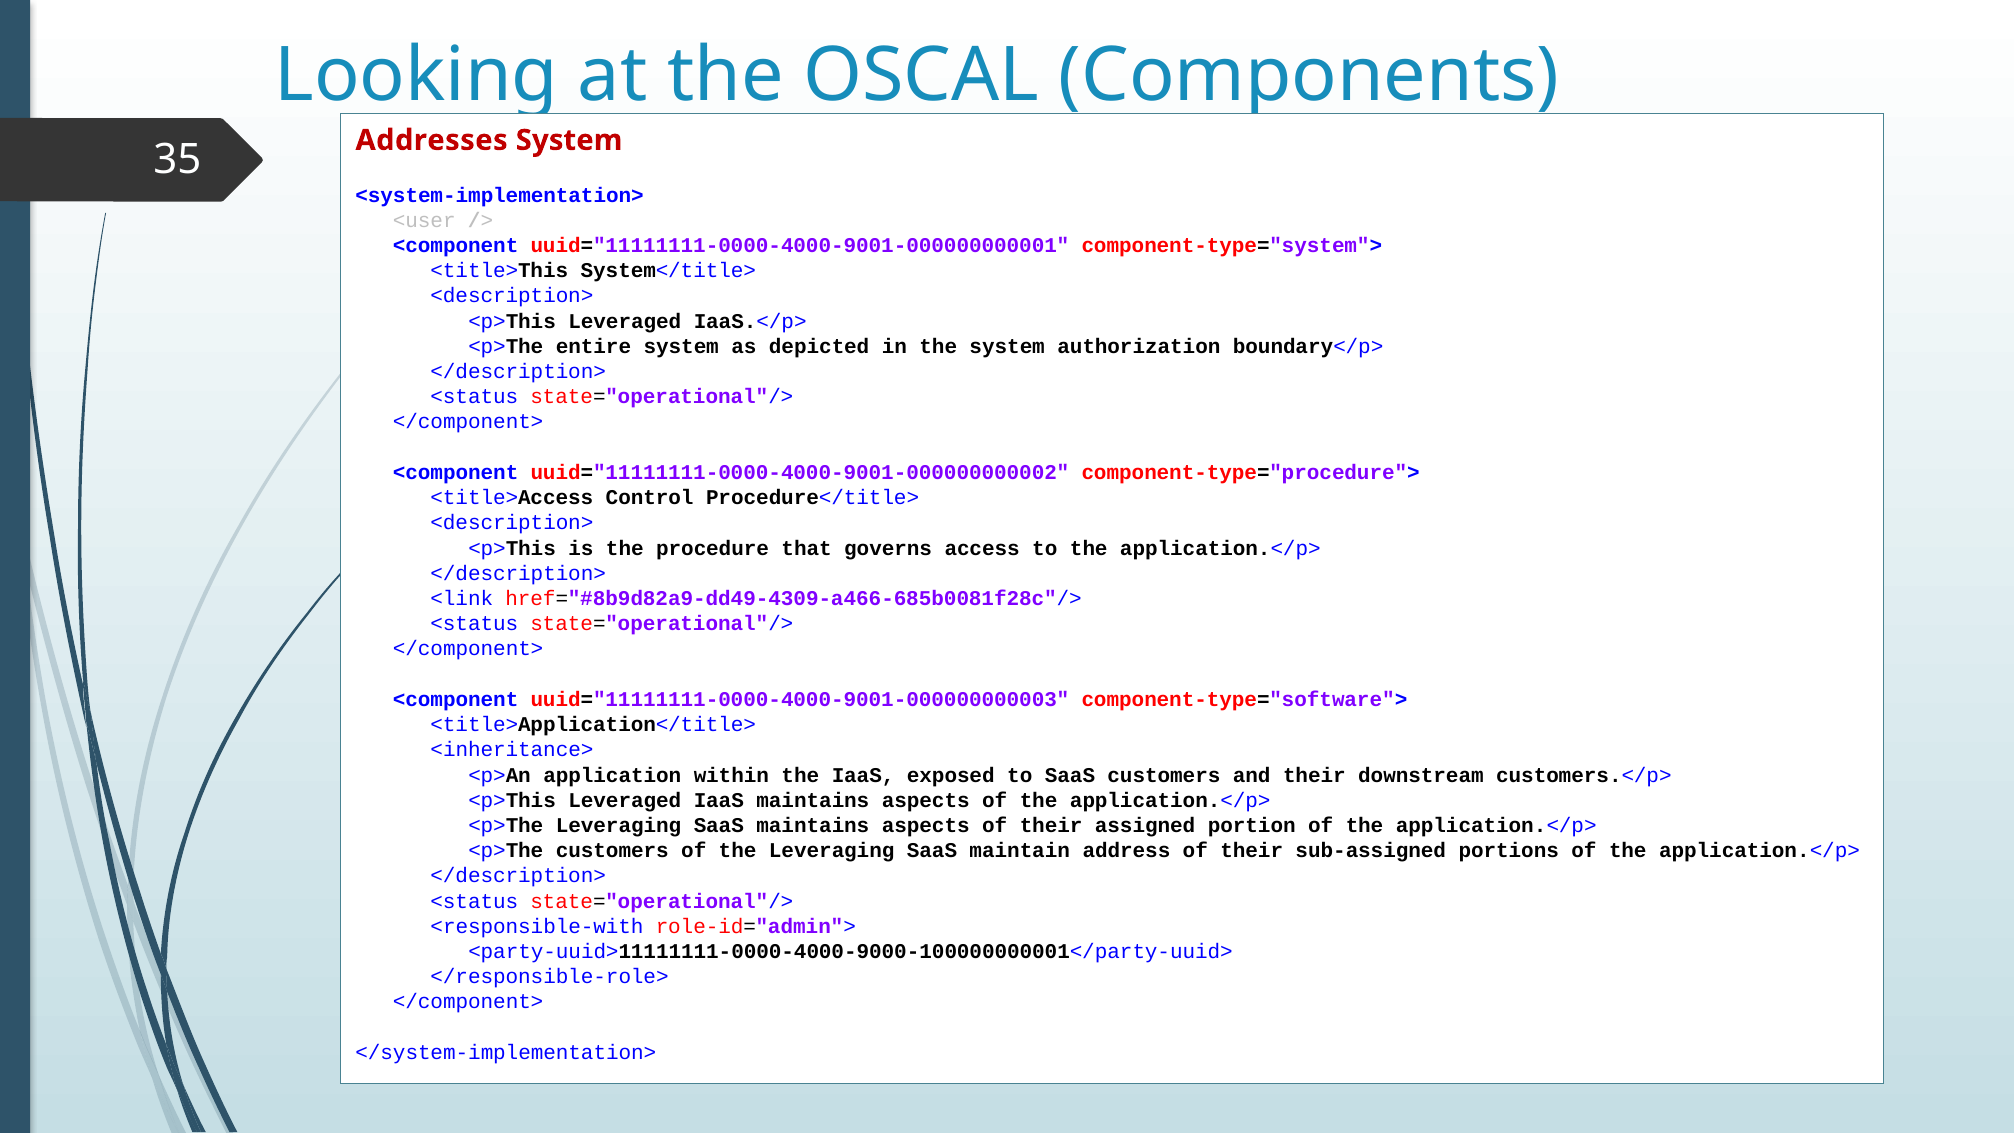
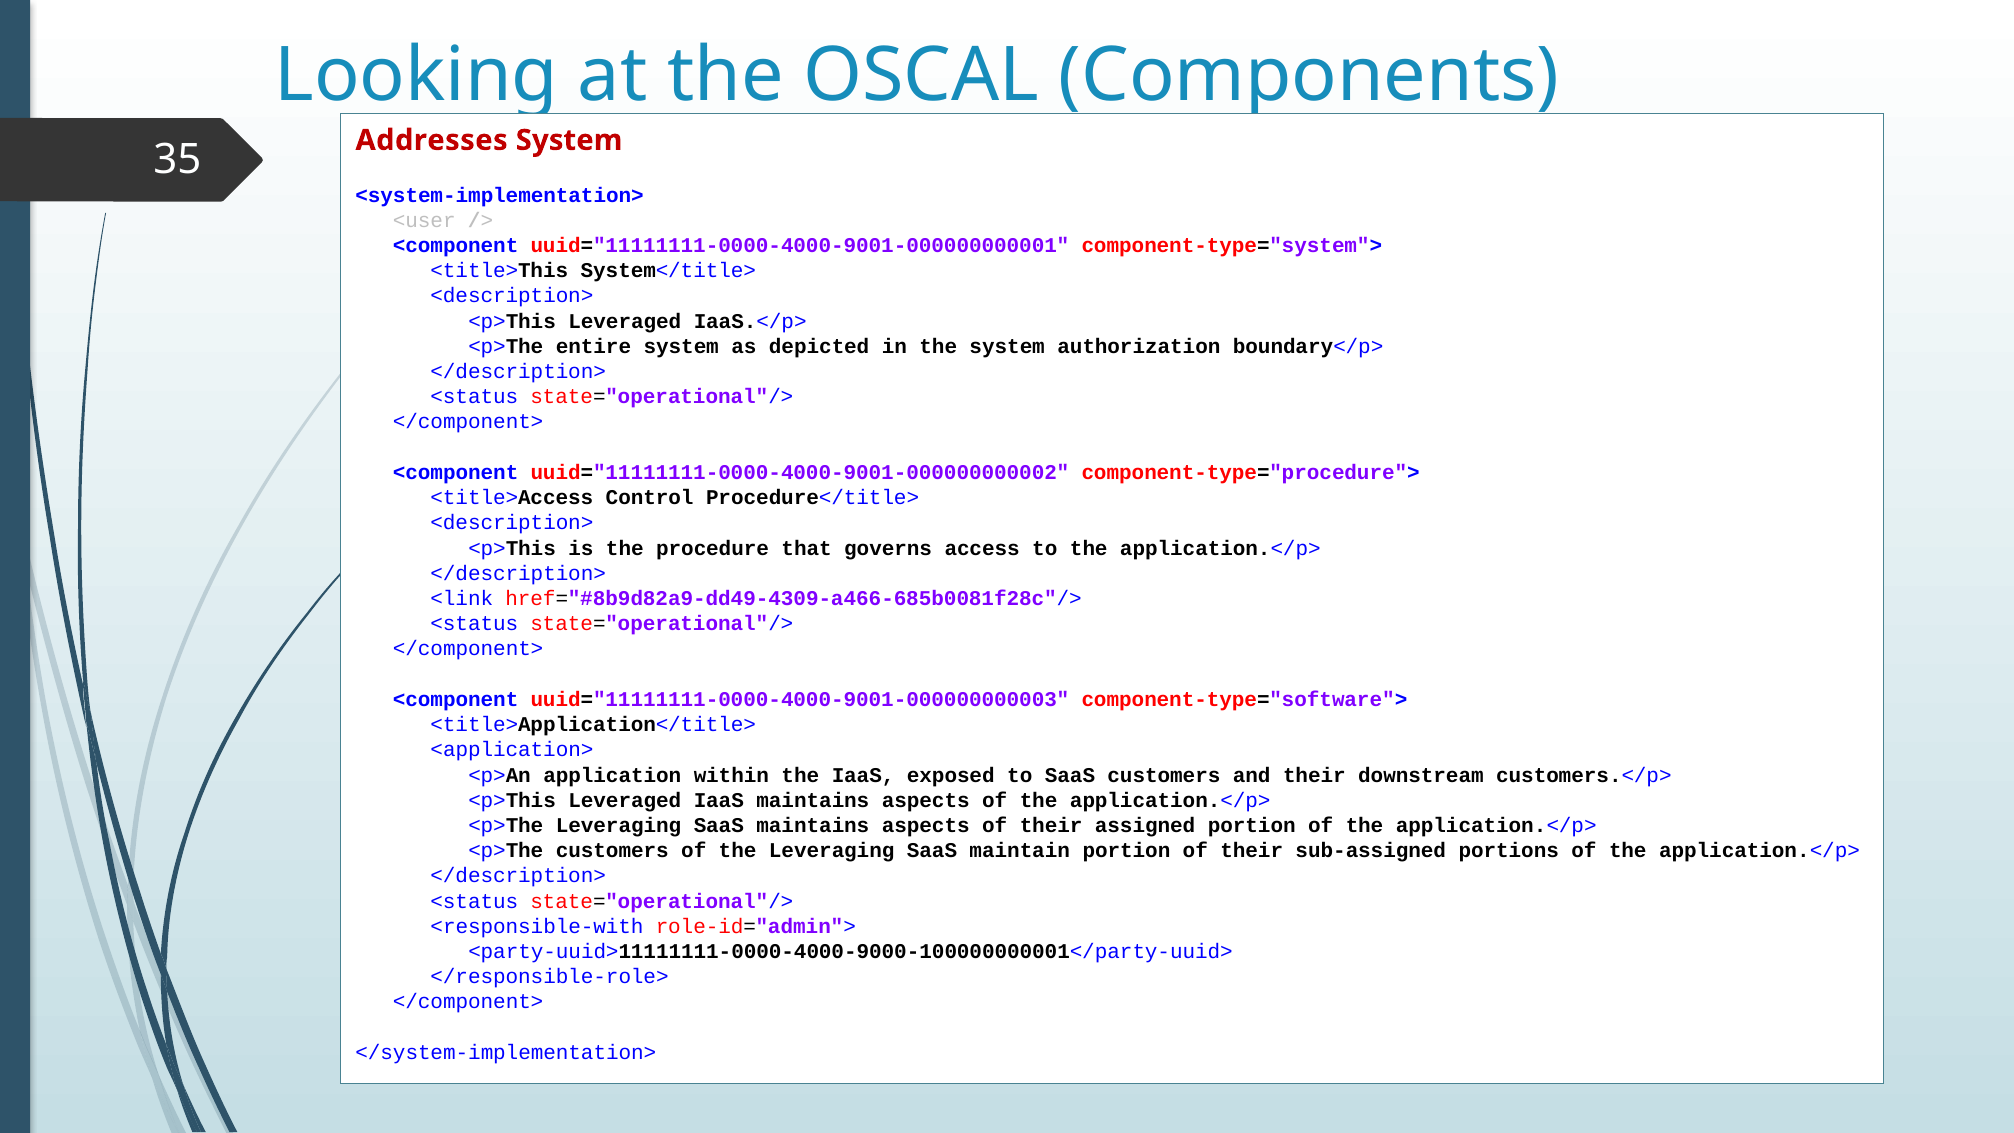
<inheritance>: <inheritance> -> <application> (512, 750)
maintain address: address -> portion (1126, 851)
